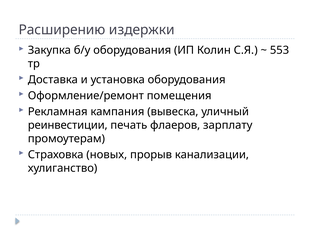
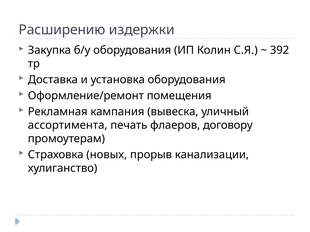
553: 553 -> 392 (280, 50)
реинвестиции: реинвестиции -> ассортимента (68, 125)
зарплату: зарплату -> договору (228, 125)
